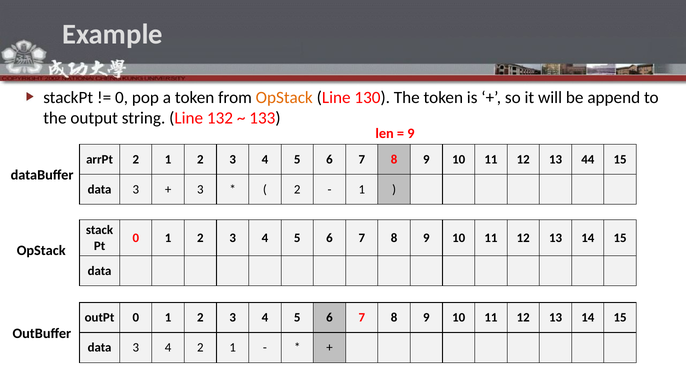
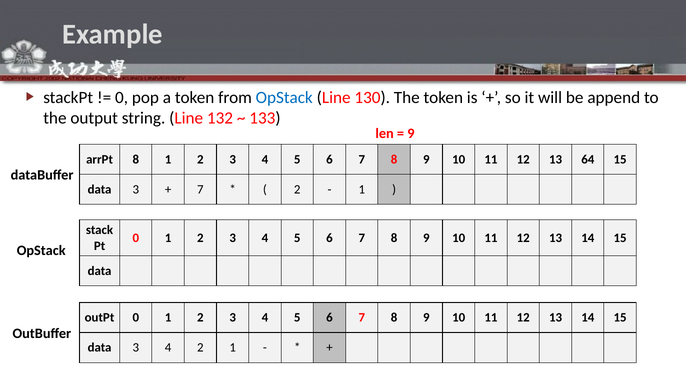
OpStack colour: orange -> blue (284, 98)
arrPt 2: 2 -> 8 (136, 159)
44: 44 -> 64 (588, 159)
3: 3 -> 7 (200, 189)
